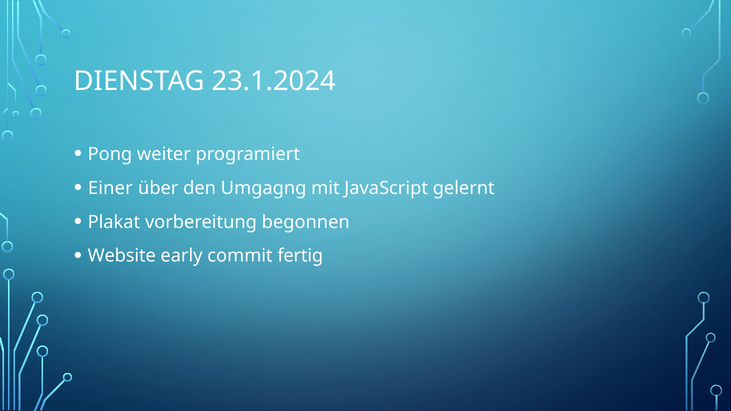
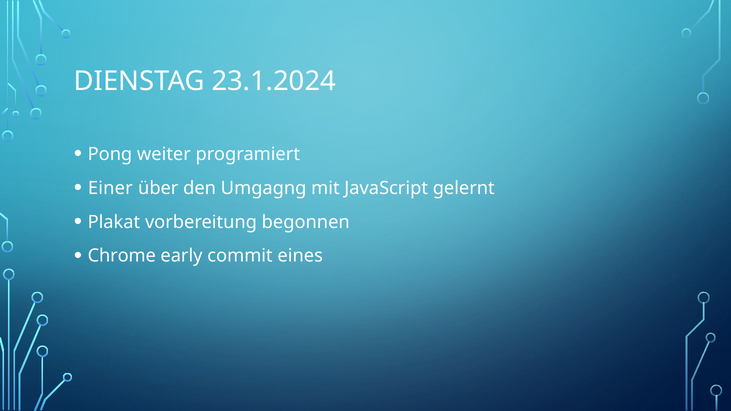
Website: Website -> Chrome (122, 256)
fertig: fertig -> eines (300, 256)
